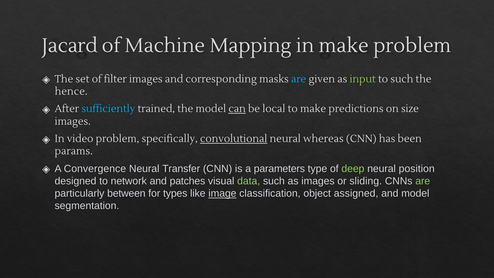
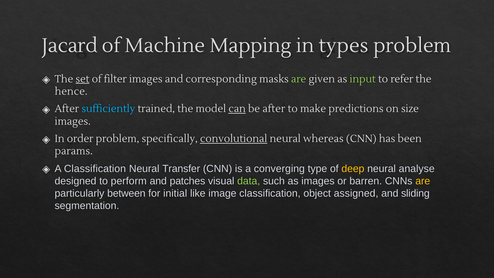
in make: make -> types (344, 46)
set underline: none -> present (82, 79)
are colour: light blue -> light green (299, 79)
to such: such -> refer (402, 79)
be local: local -> after (274, 109)
video: video -> order (80, 139)
A Convergence: Convergence -> Classification (95, 169)
parameters: parameters -> converging (279, 169)
deep colour: light green -> yellow (353, 169)
position: position -> analyse (417, 169)
network: network -> perform (129, 181)
sliding: sliding -> barren (366, 181)
are colour: light green -> yellow (423, 181)
types: types -> initial (175, 193)
image underline: present -> none (222, 193)
and model: model -> sliding (415, 193)
